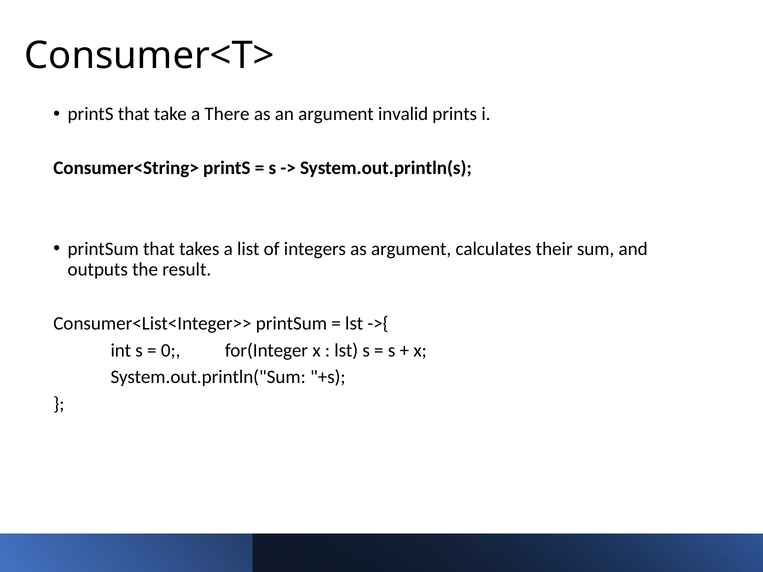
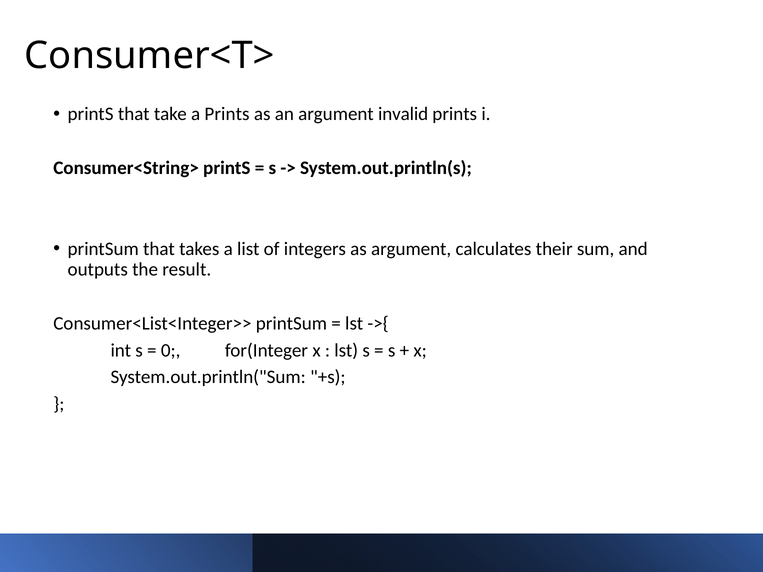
a There: There -> Prints (227, 114)
